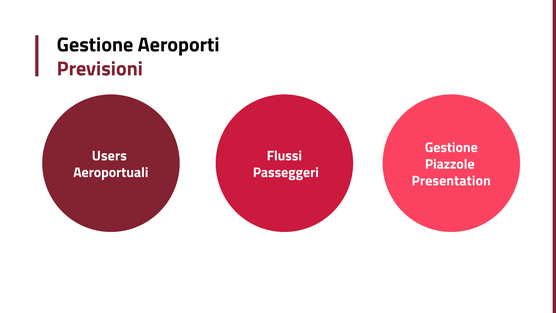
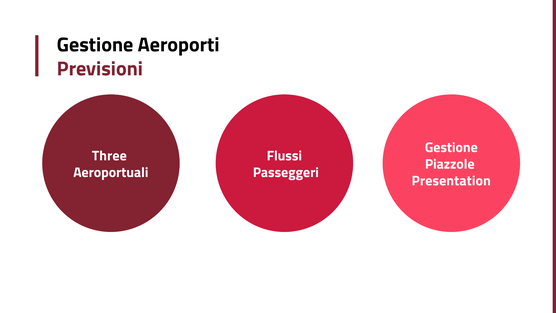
Users: Users -> Three (109, 156)
